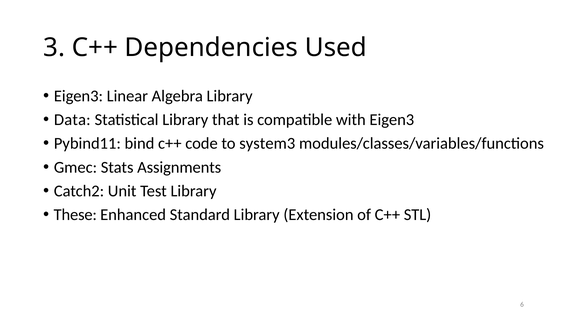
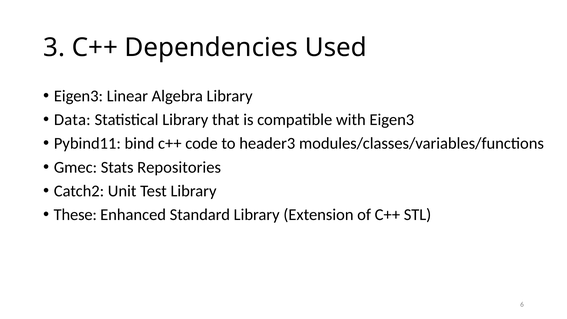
system3: system3 -> header3 (267, 143)
Assignments: Assignments -> Repositories (179, 167)
